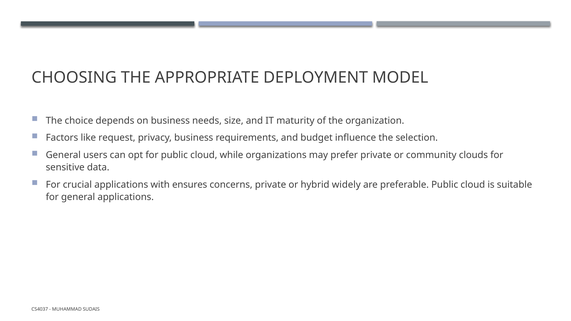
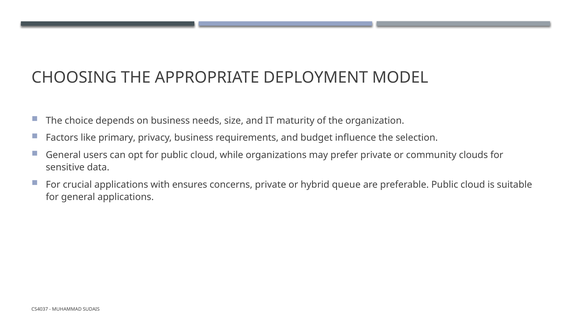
request: request -> primary (117, 138)
widely: widely -> queue (346, 185)
